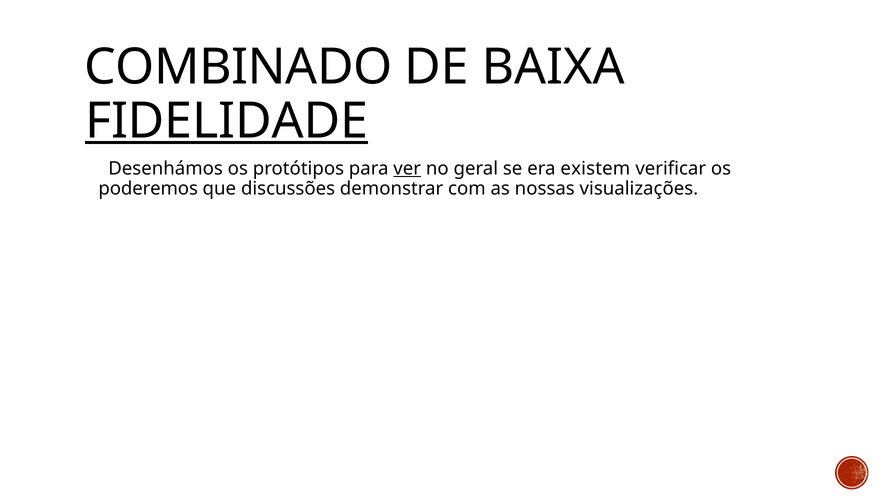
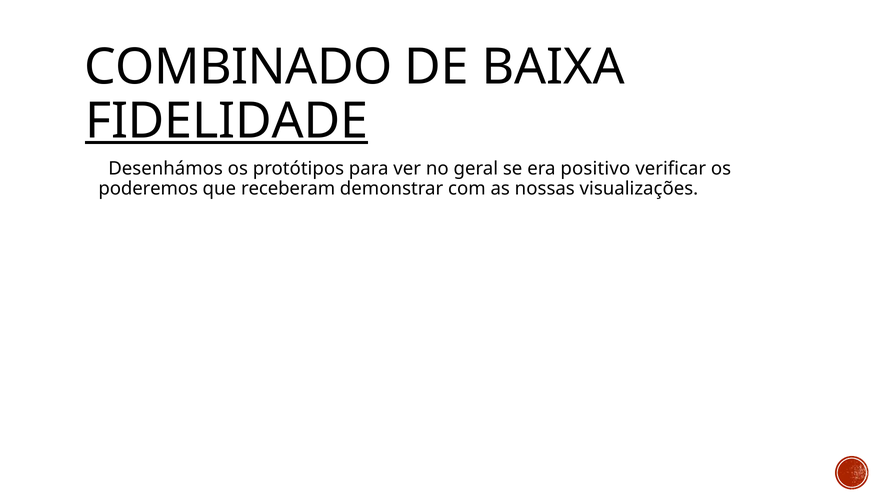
ver underline: present -> none (407, 169)
existem: existem -> positivo (595, 169)
discussões: discussões -> receberam (288, 189)
